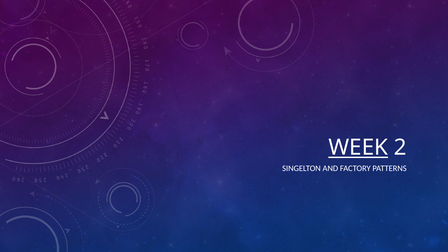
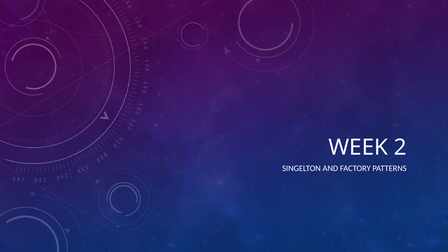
WEEK underline: present -> none (358, 148)
